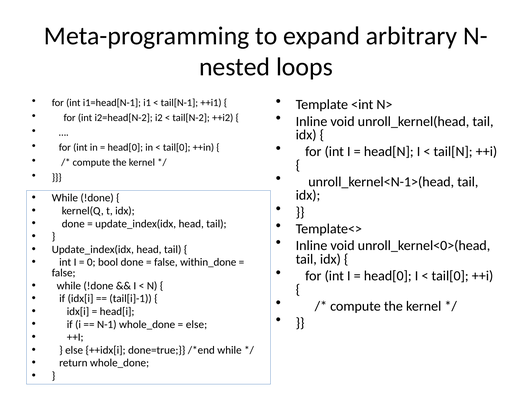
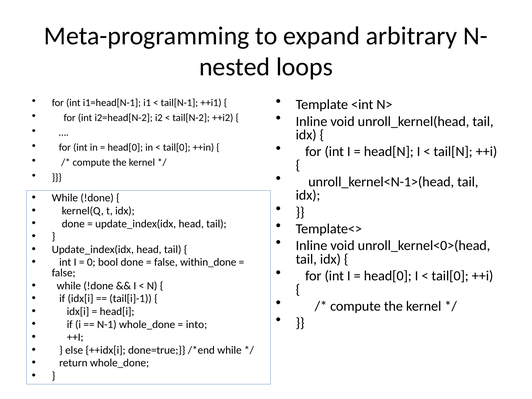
else: else -> into (196, 324)
